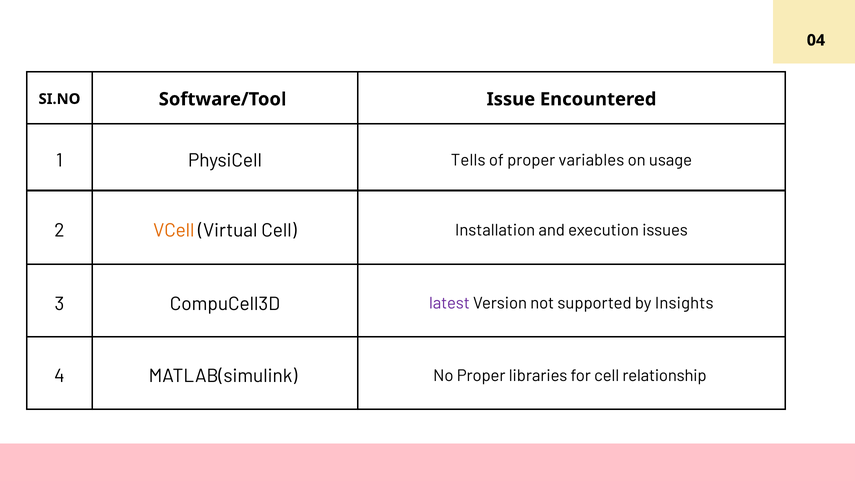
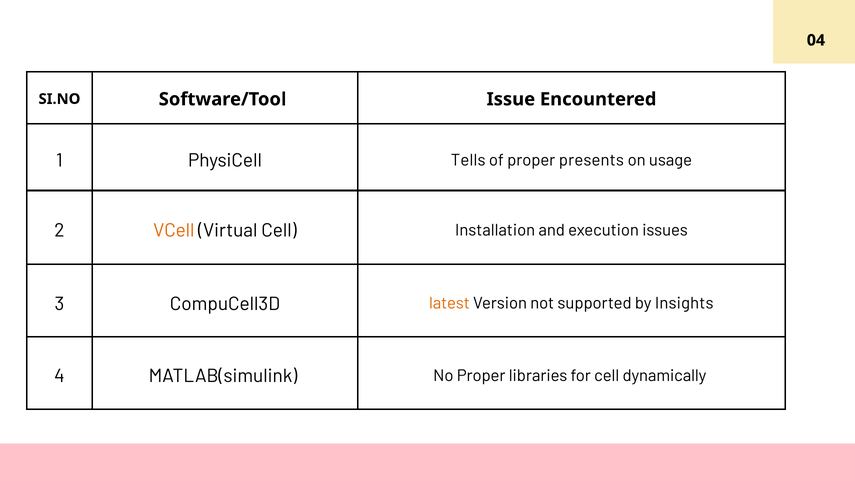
variables: variables -> presents (591, 160)
latest colour: purple -> orange (449, 303)
relationship: relationship -> dynamically (664, 376)
